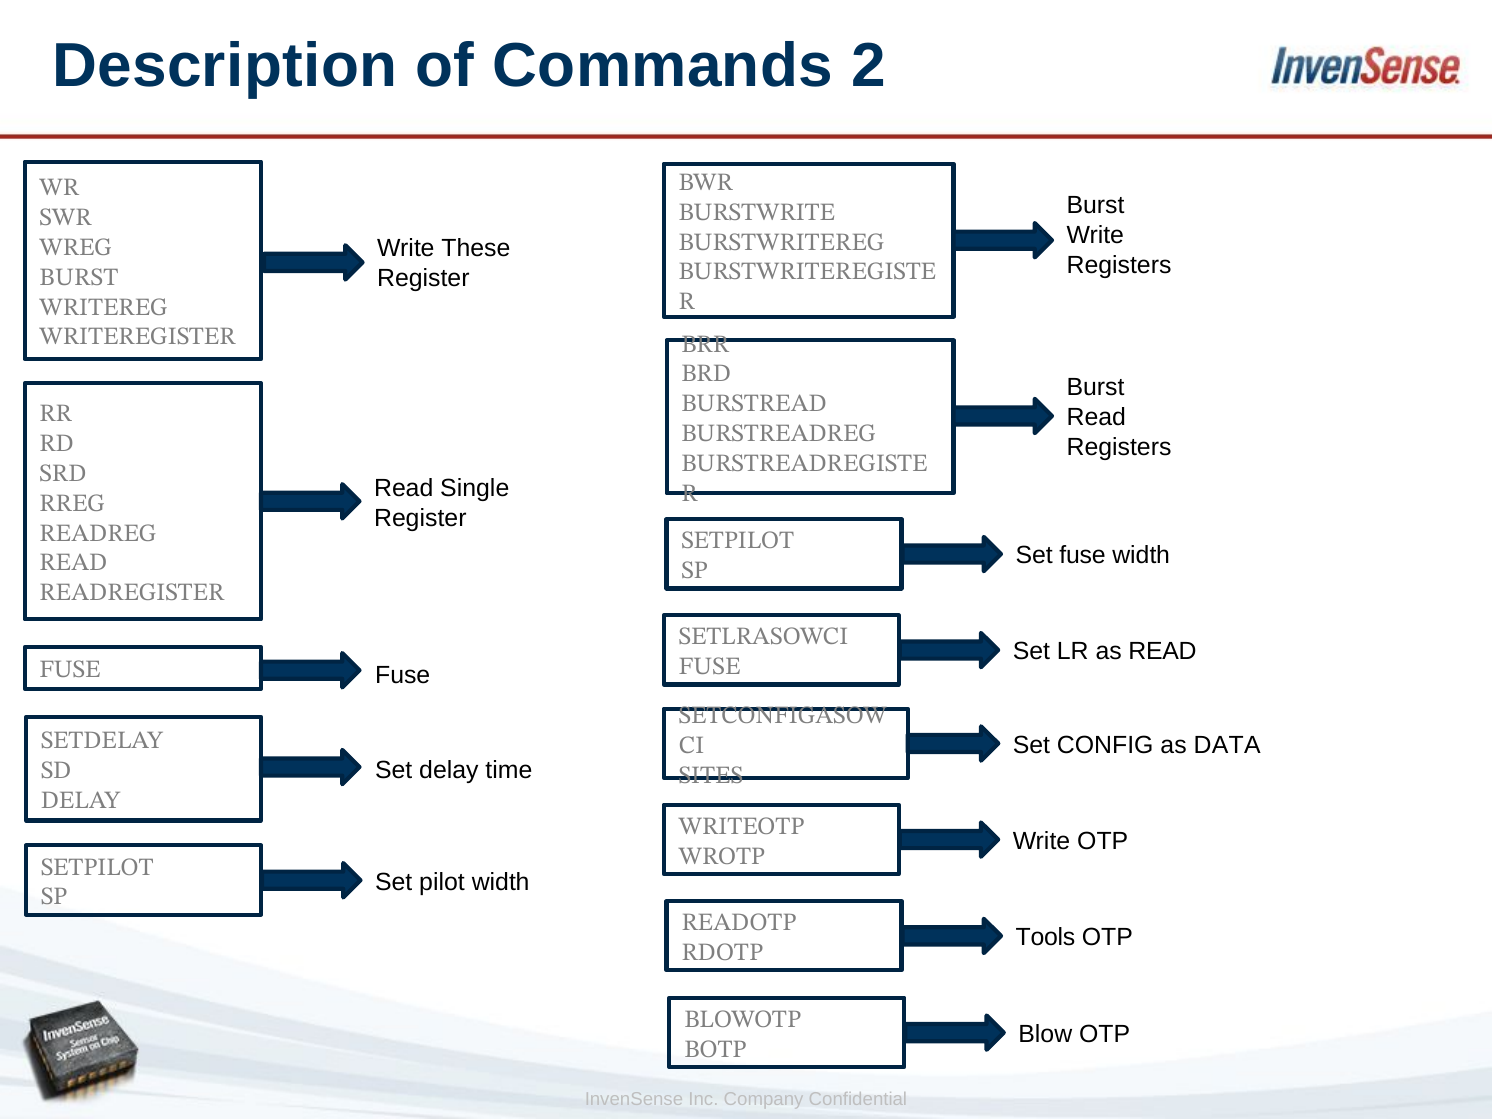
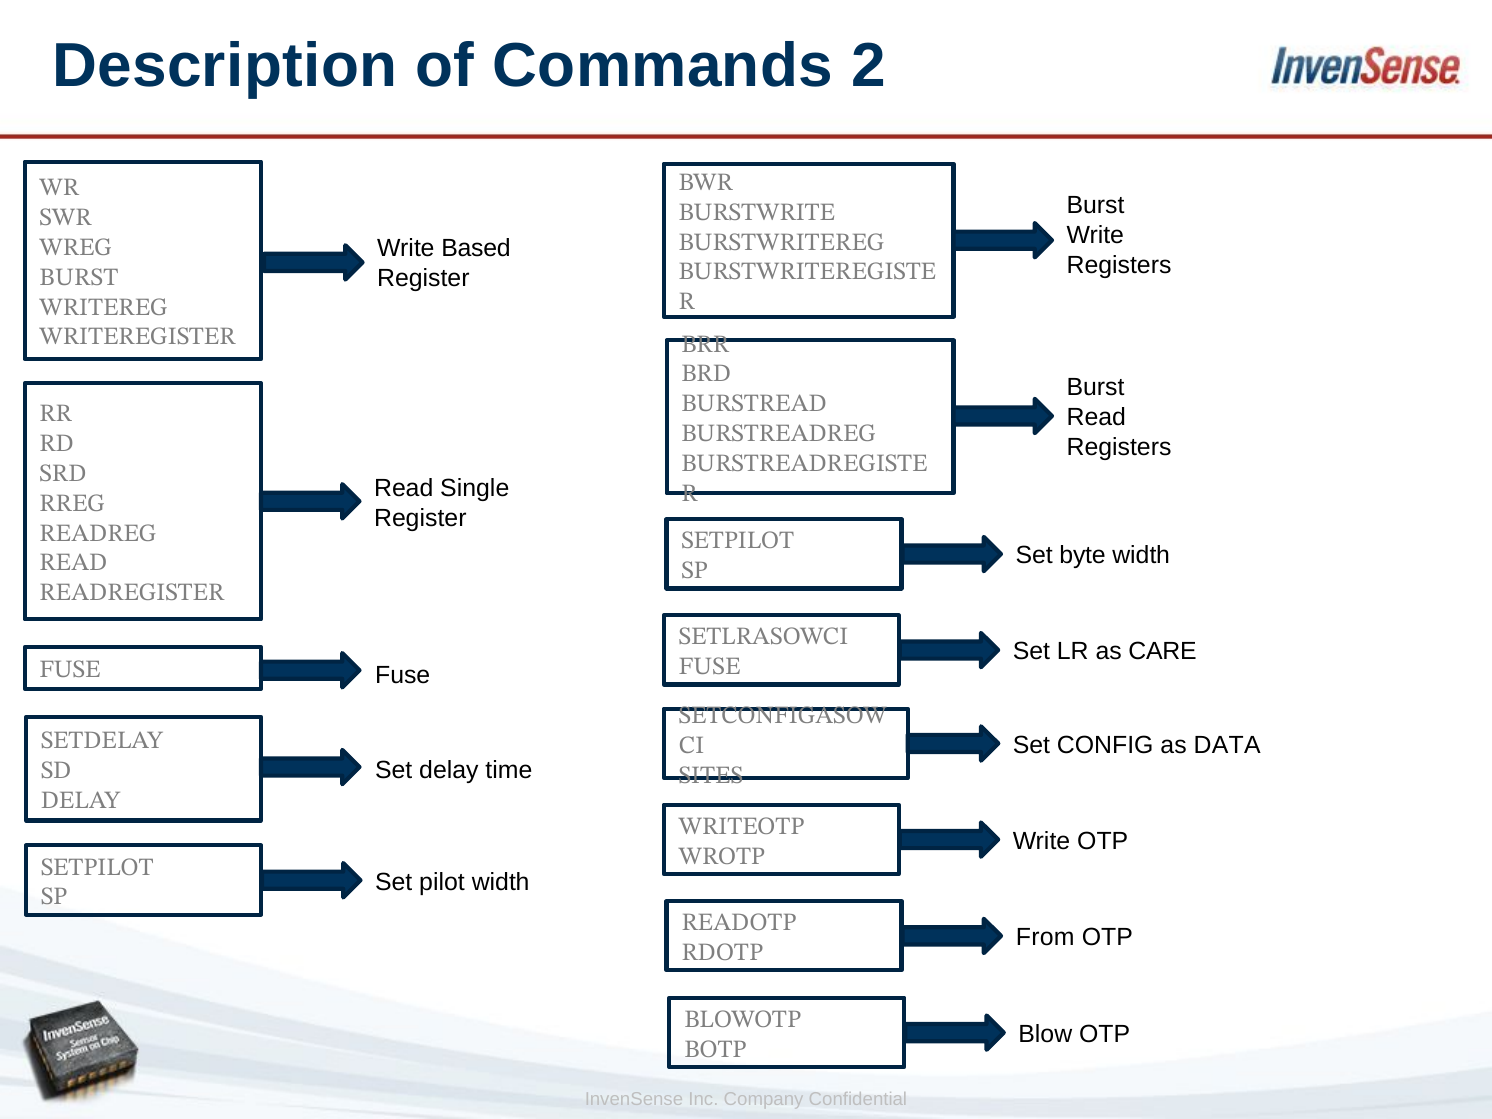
These: These -> Based (476, 249)
Set fuse: fuse -> byte (1083, 556)
as READ: READ -> CARE (1163, 652)
Tools: Tools -> From (1045, 938)
